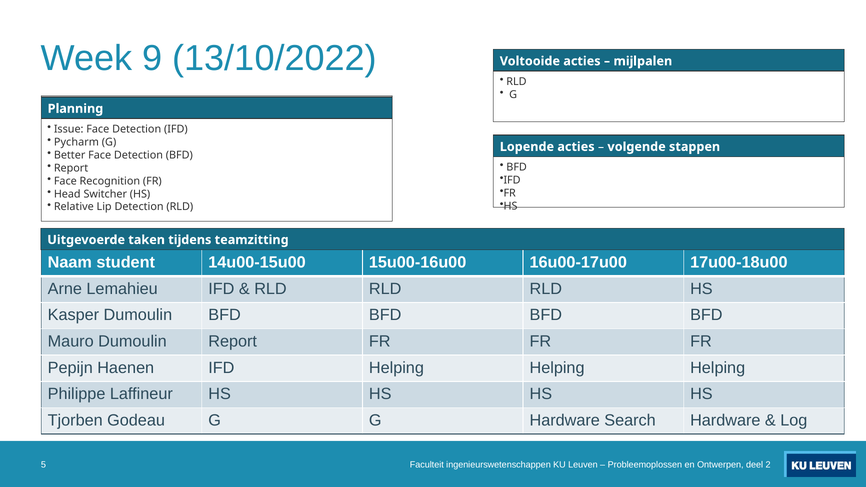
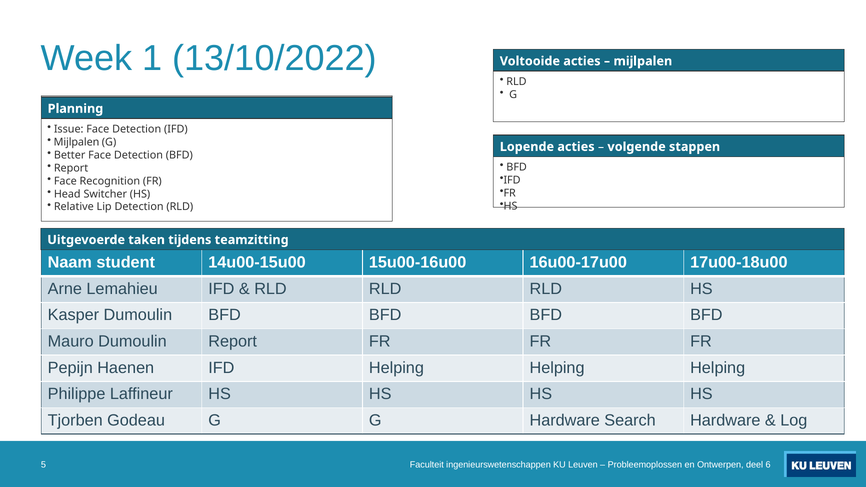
9: 9 -> 1 (152, 58)
Pycharm: Pycharm -> Mijlpalen (77, 142)
2: 2 -> 6 (768, 465)
